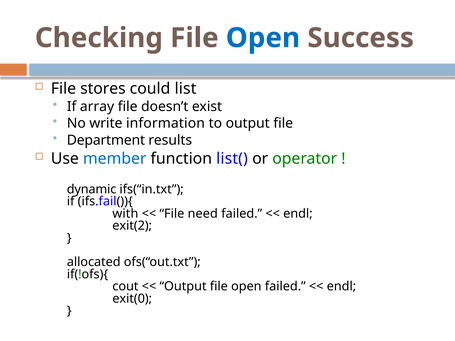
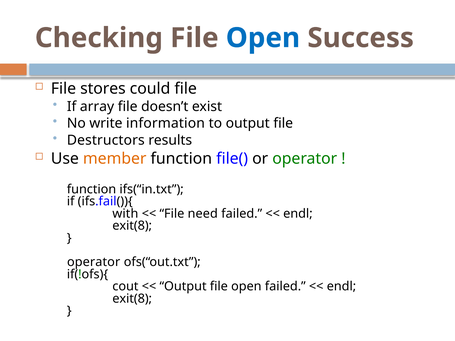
could list: list -> file (186, 89)
Department: Department -> Destructors (106, 140)
member colour: blue -> orange (115, 159)
list(: list( -> file( (232, 159)
dynamic: dynamic -> function (92, 189)
exit(2: exit(2 -> exit(8 (132, 226)
allocated: allocated -> operator (94, 262)
exit(0: exit(0 -> exit(8 (132, 299)
